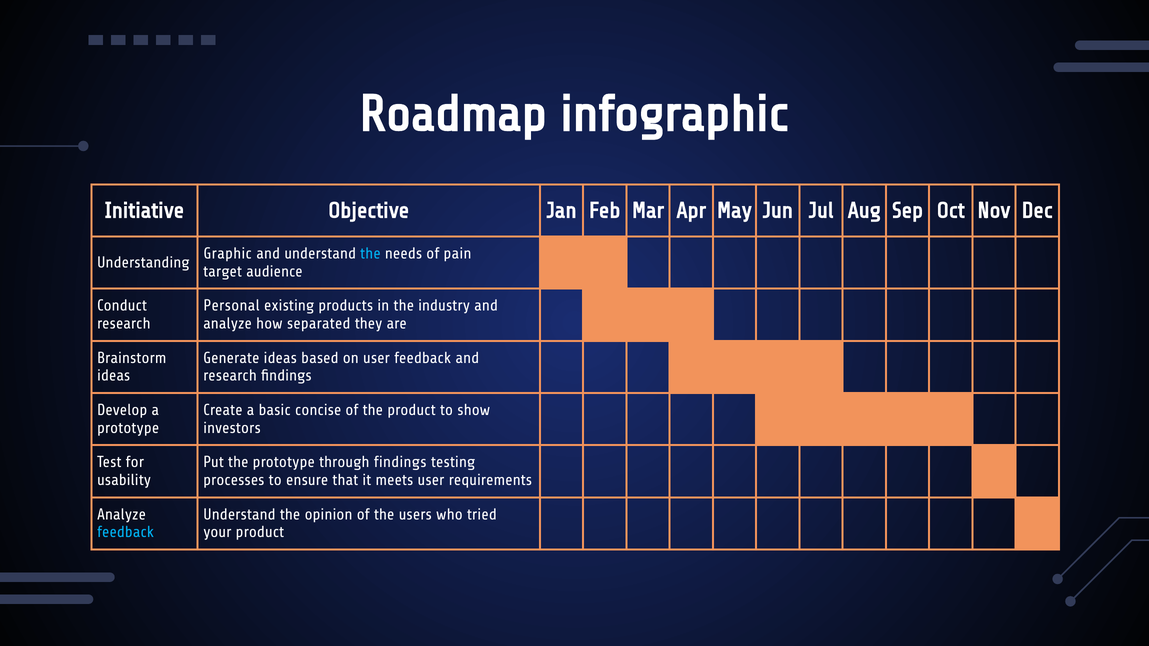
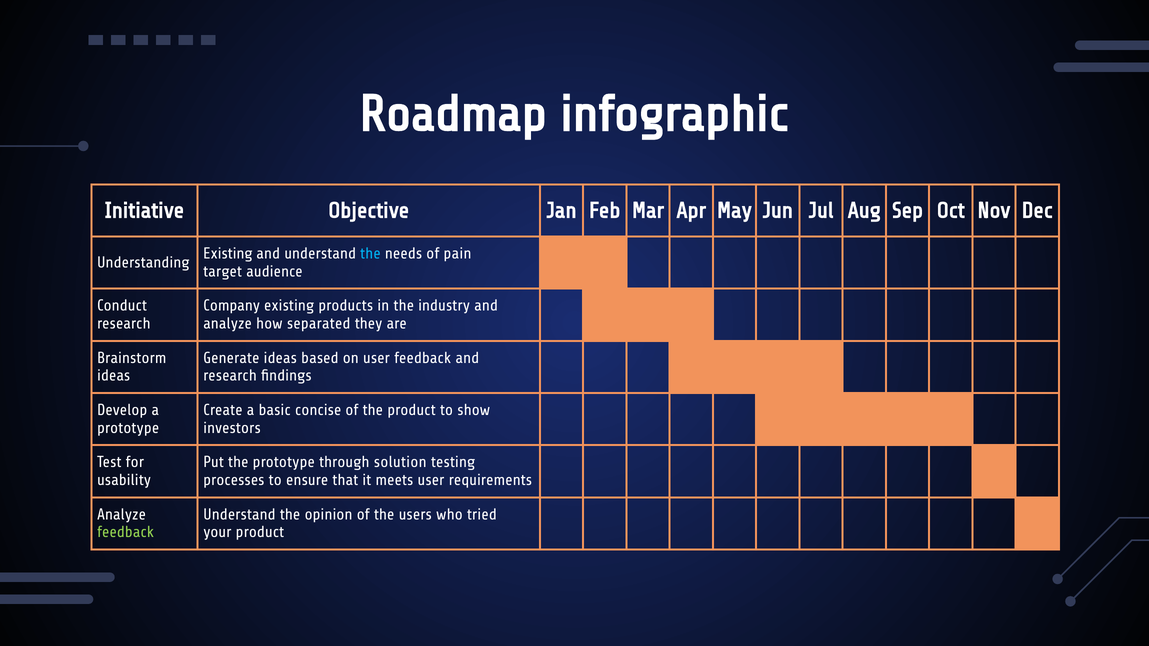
Graphic: Graphic -> Existing (228, 254)
Personal: Personal -> Company (232, 306)
through findings: findings -> solution (400, 462)
feedback colour: light blue -> light green (126, 532)
